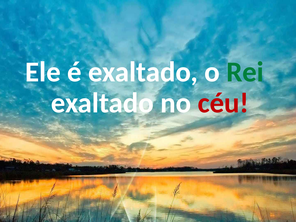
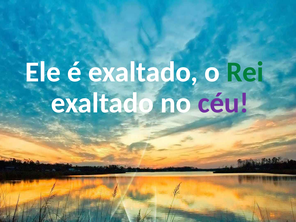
céu colour: red -> purple (223, 103)
